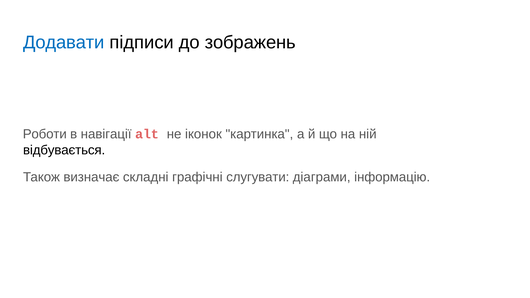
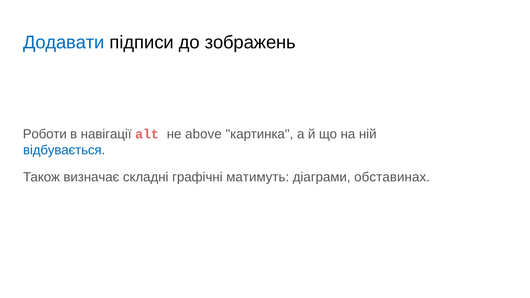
іконок: іконок -> above (203, 134)
відбувається colour: black -> blue (64, 150)
слугувати: слугувати -> матимуть (258, 177)
інформацію: інформацію -> обставинах (392, 177)
